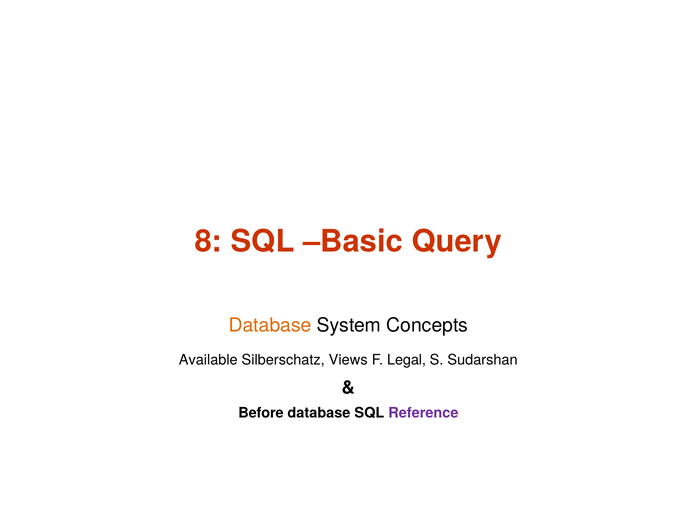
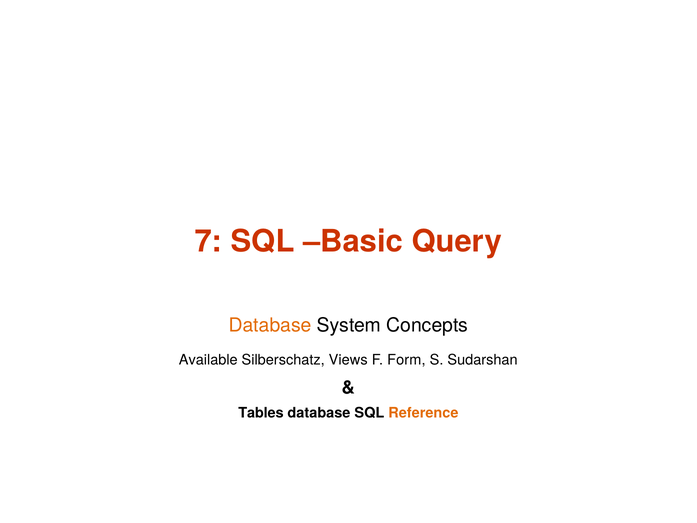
8: 8 -> 7 (208, 241)
Legal: Legal -> Form (406, 360)
Before: Before -> Tables (261, 413)
Reference colour: purple -> orange (423, 413)
